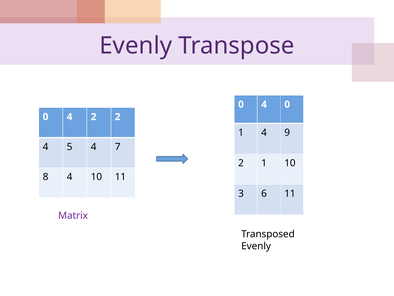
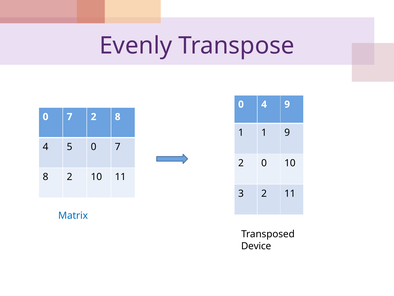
4 0: 0 -> 9 (287, 104)
4: 4 -> 7 (70, 117)
2 2: 2 -> 8 (118, 117)
1 4: 4 -> 1 (264, 132)
5 4: 4 -> 0 (94, 147)
2 1: 1 -> 0 (264, 163)
8 4: 4 -> 2 (70, 177)
3 6: 6 -> 2 (264, 193)
Matrix colour: purple -> blue (73, 215)
Evenly: Evenly -> Device (256, 246)
